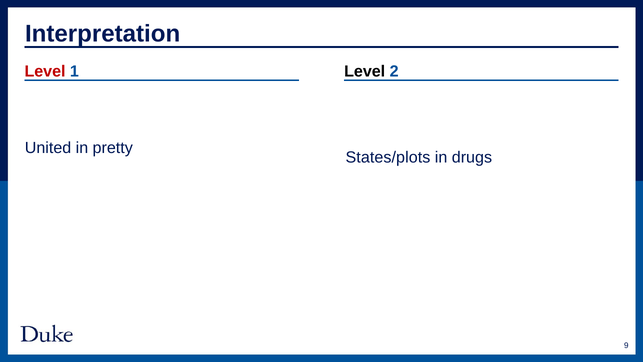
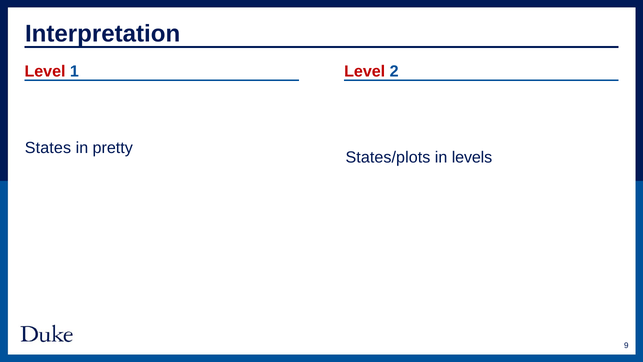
Level colour: black -> red (365, 71)
United: United -> States (48, 148)
drugs: drugs -> levels (472, 157)
